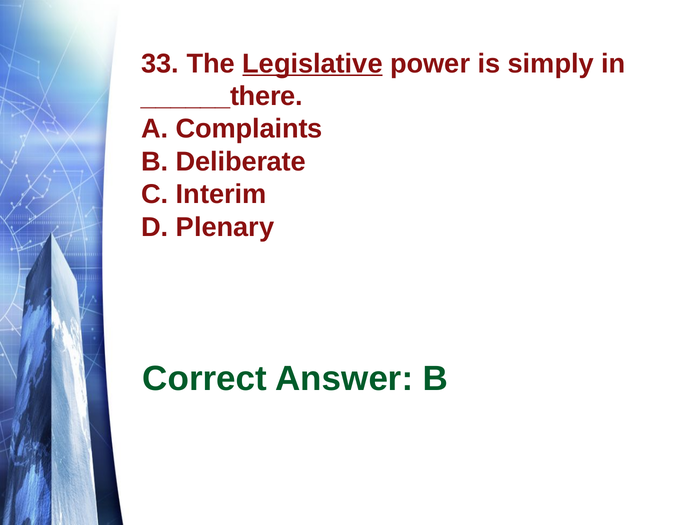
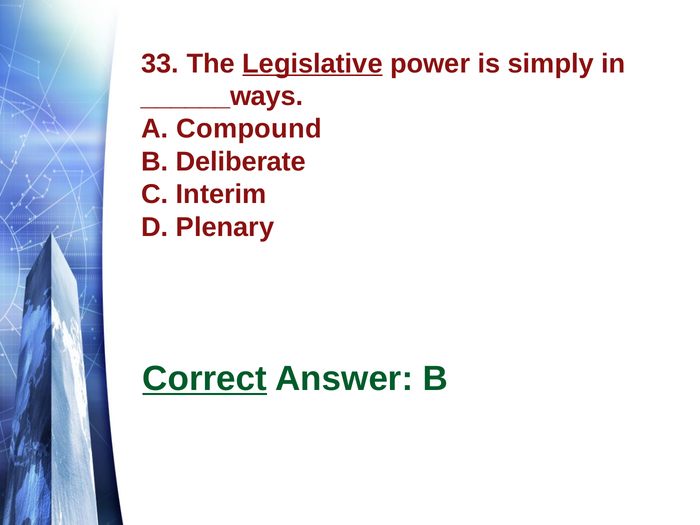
______there: ______there -> ______ways (222, 96)
Complaints: Complaints -> Compound (249, 129)
Correct underline: none -> present (205, 379)
